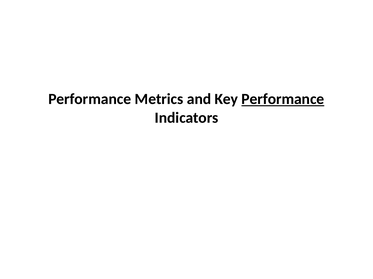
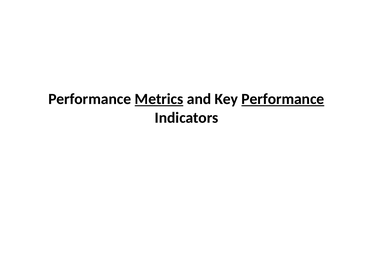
Metrics underline: none -> present (159, 99)
